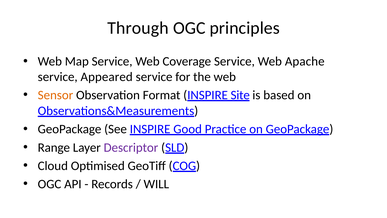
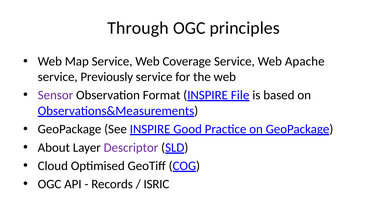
Appeared: Appeared -> Previously (107, 77)
Sensor colour: orange -> purple (55, 95)
Site: Site -> File (240, 95)
Range: Range -> About (54, 147)
WILL: WILL -> ISRIC (156, 184)
